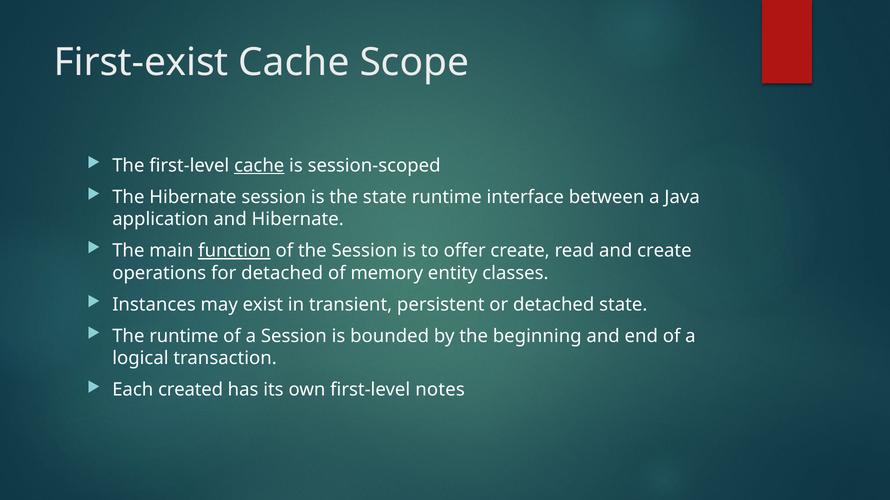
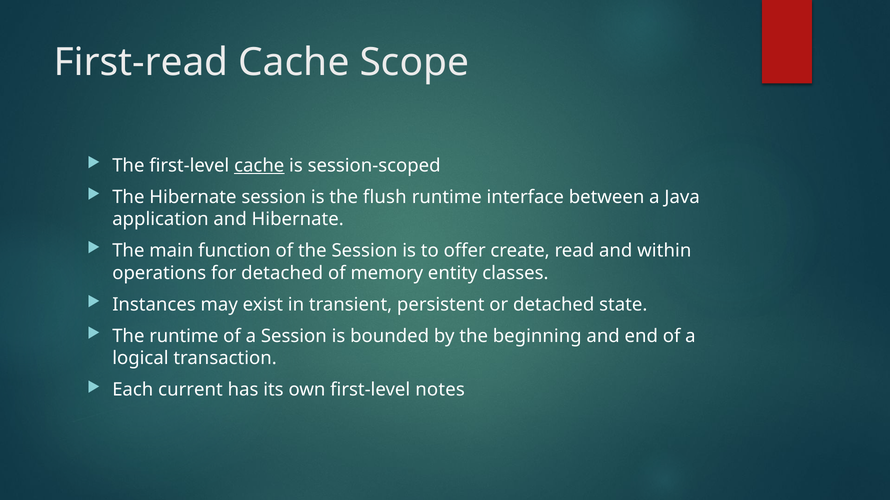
First-exist: First-exist -> First-read (141, 62)
the state: state -> flush (385, 197)
function underline: present -> none (234, 251)
and create: create -> within (664, 251)
created: created -> current (190, 390)
